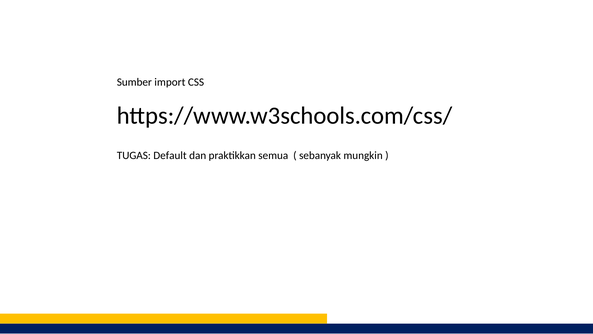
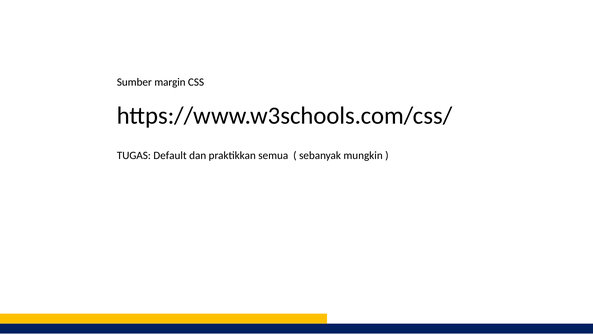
import: import -> margin (170, 82)
